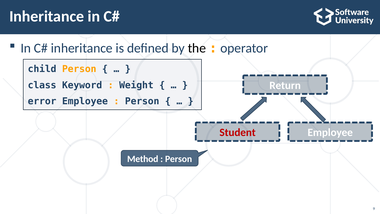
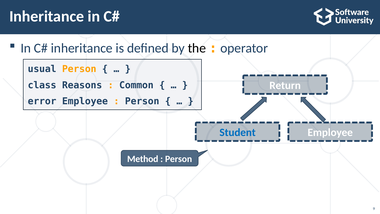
child: child -> usual (42, 69)
Keyword: Keyword -> Reasons (82, 85)
Weight: Weight -> Common (136, 85)
Student colour: red -> blue (238, 132)
